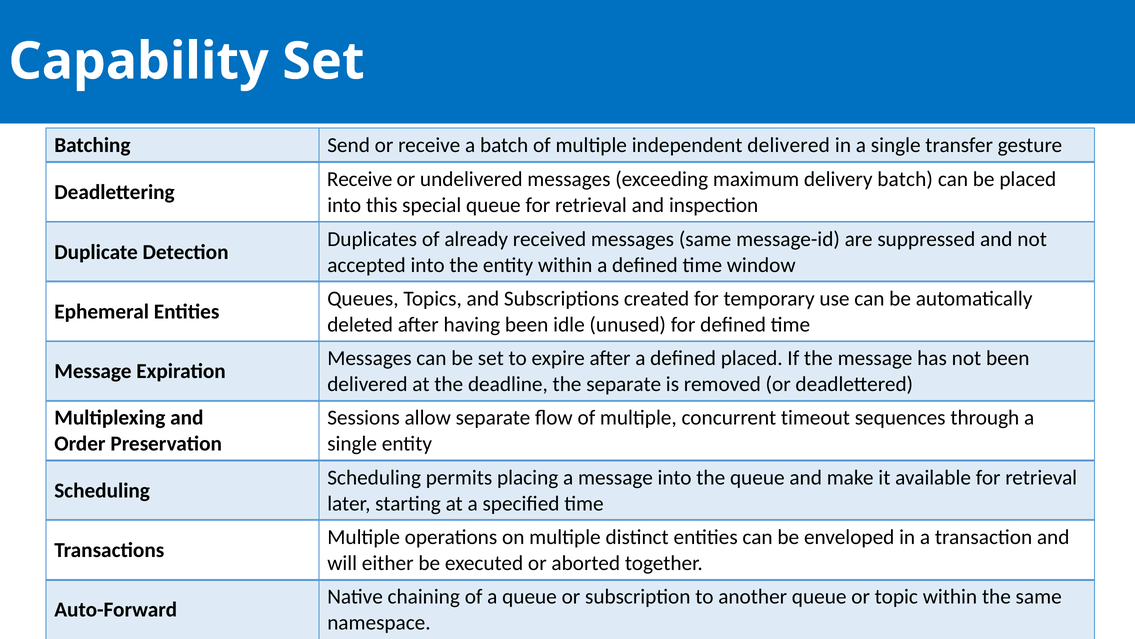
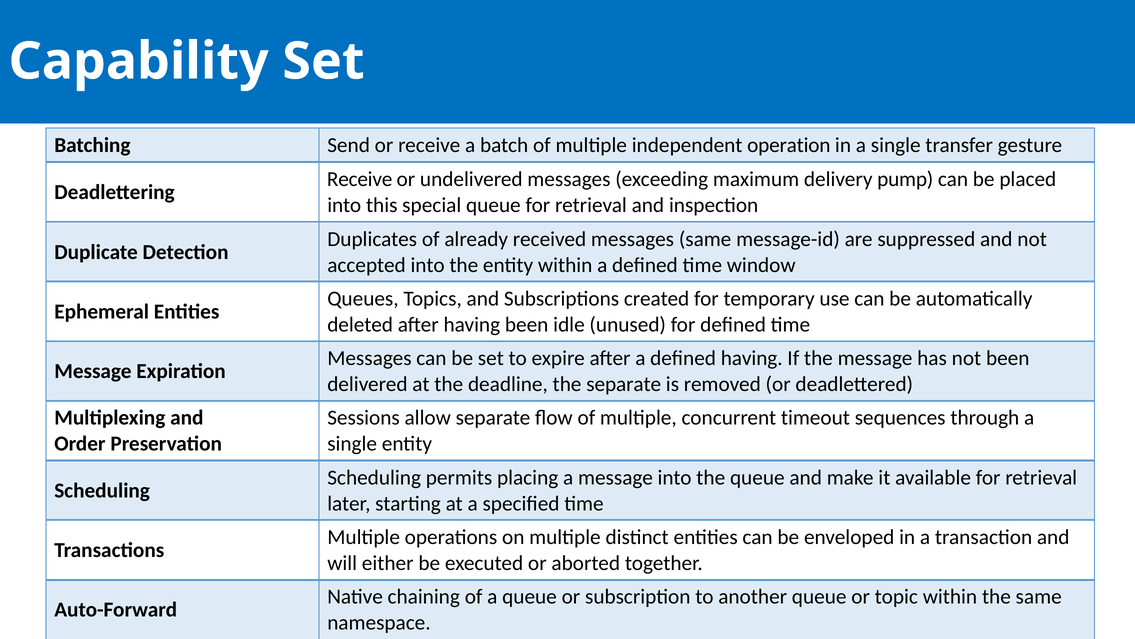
independent delivered: delivered -> operation (789, 145)
delivery batch: batch -> pump (905, 179)
defined placed: placed -> having (752, 358)
